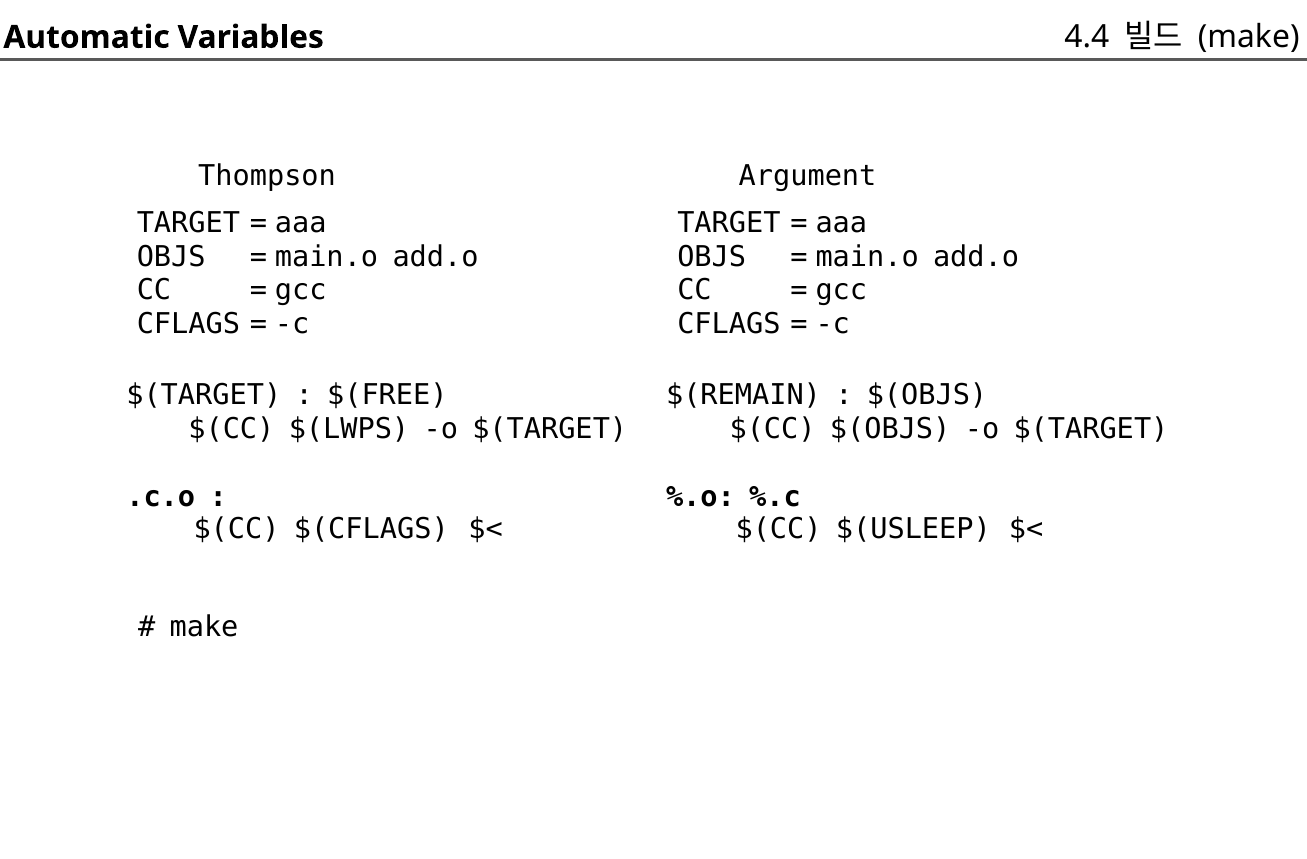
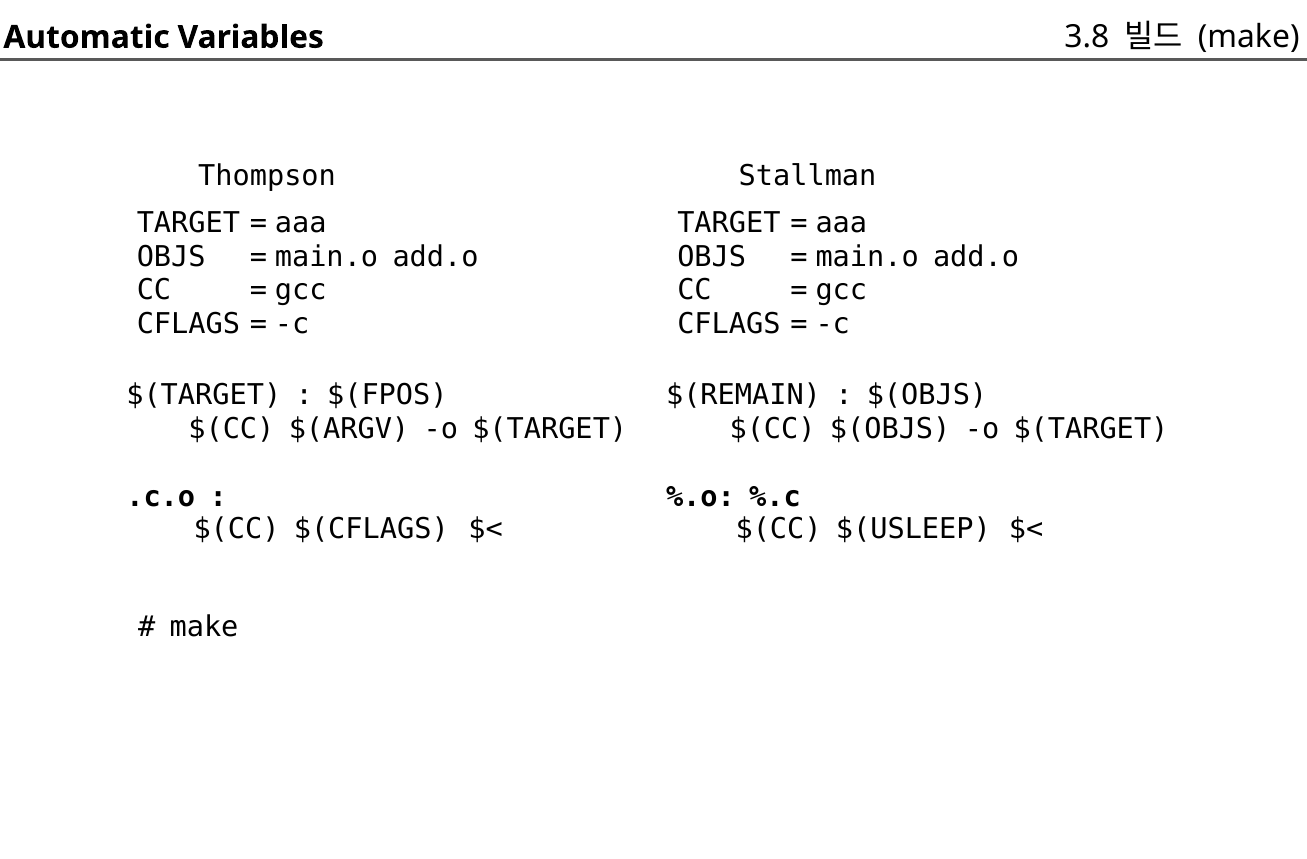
4.4: 4.4 -> 3.8 (1087, 37)
Argument: Argument -> Stallman (808, 176)
$(FREE: $(FREE -> $(FPOS (387, 395)
$(LWPS: $(LWPS -> $(ARGV (349, 428)
